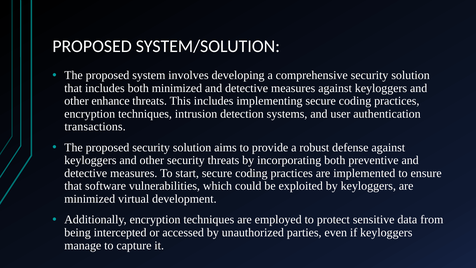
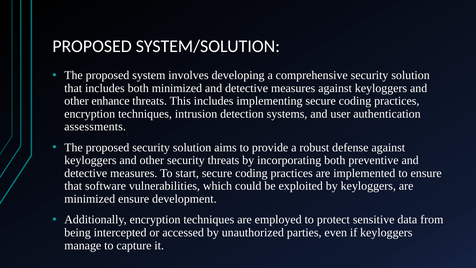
transactions: transactions -> assessments (95, 127)
minimized virtual: virtual -> ensure (134, 199)
